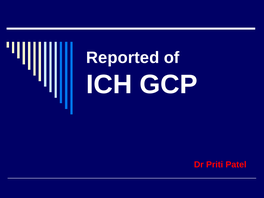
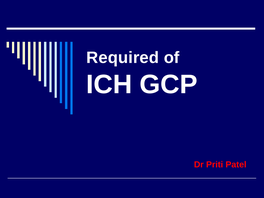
Reported: Reported -> Required (123, 58)
